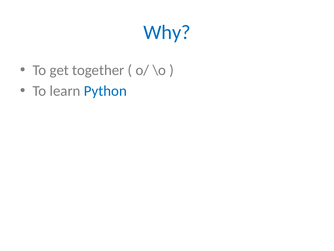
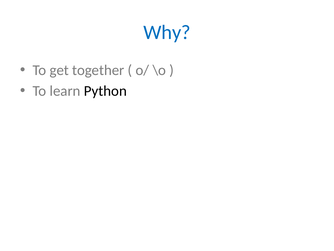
Python colour: blue -> black (105, 91)
